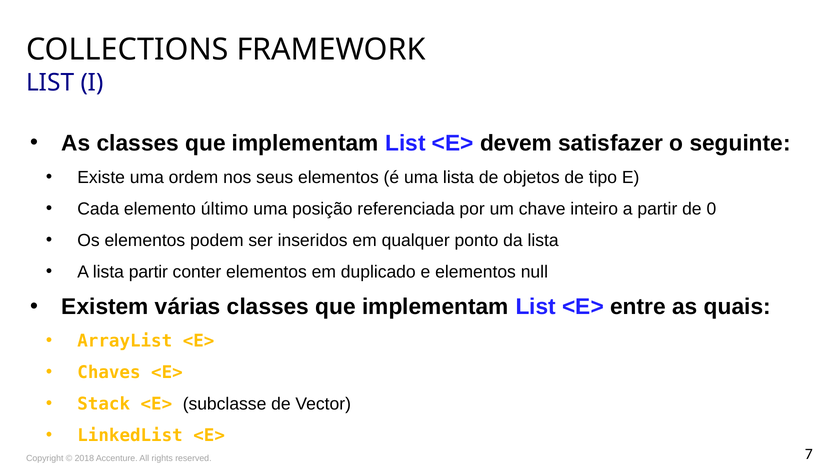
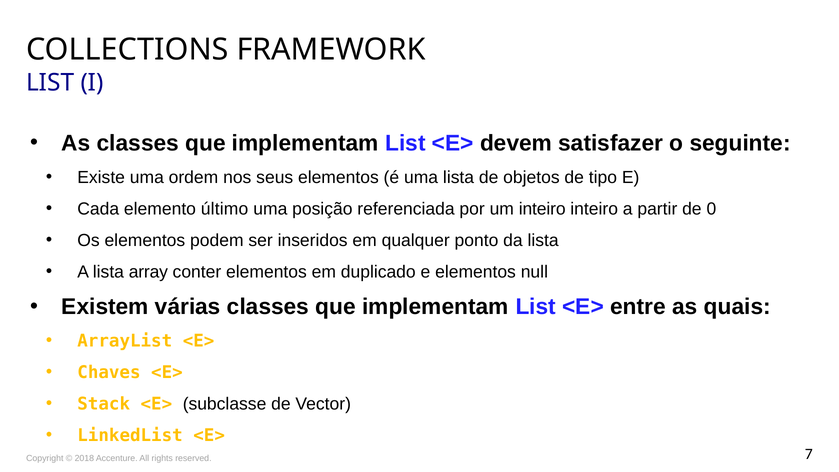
um chave: chave -> inteiro (542, 209)
lista partir: partir -> array (148, 272)
